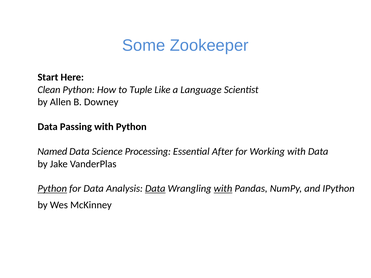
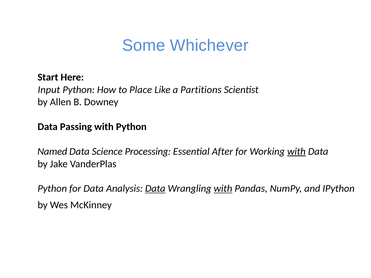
Zookeeper: Zookeeper -> Whichever (209, 45)
Clean: Clean -> Input (49, 90)
Tuple: Tuple -> Place (141, 90)
Language: Language -> Partitions (201, 90)
with underline: none -> present (296, 152)
Python underline: present -> none (52, 189)
